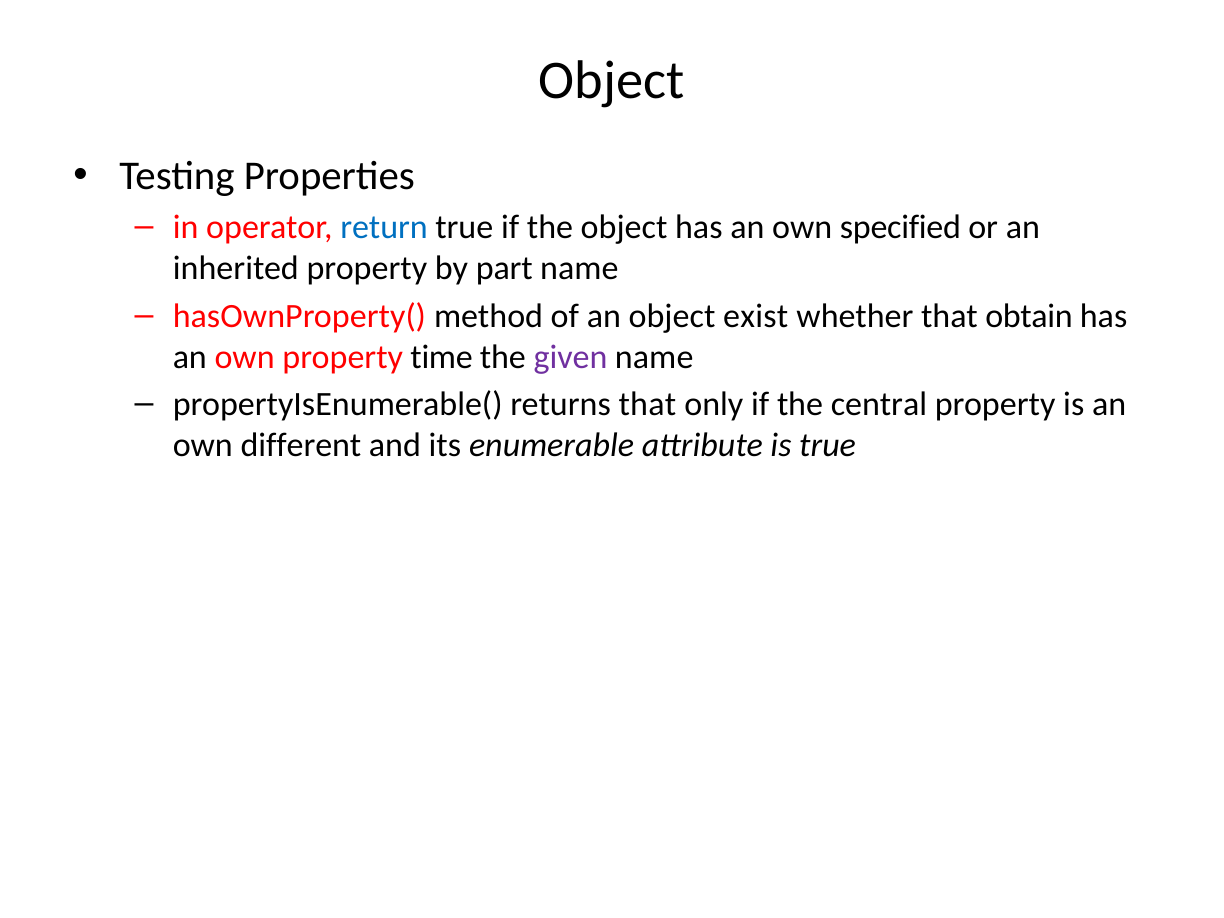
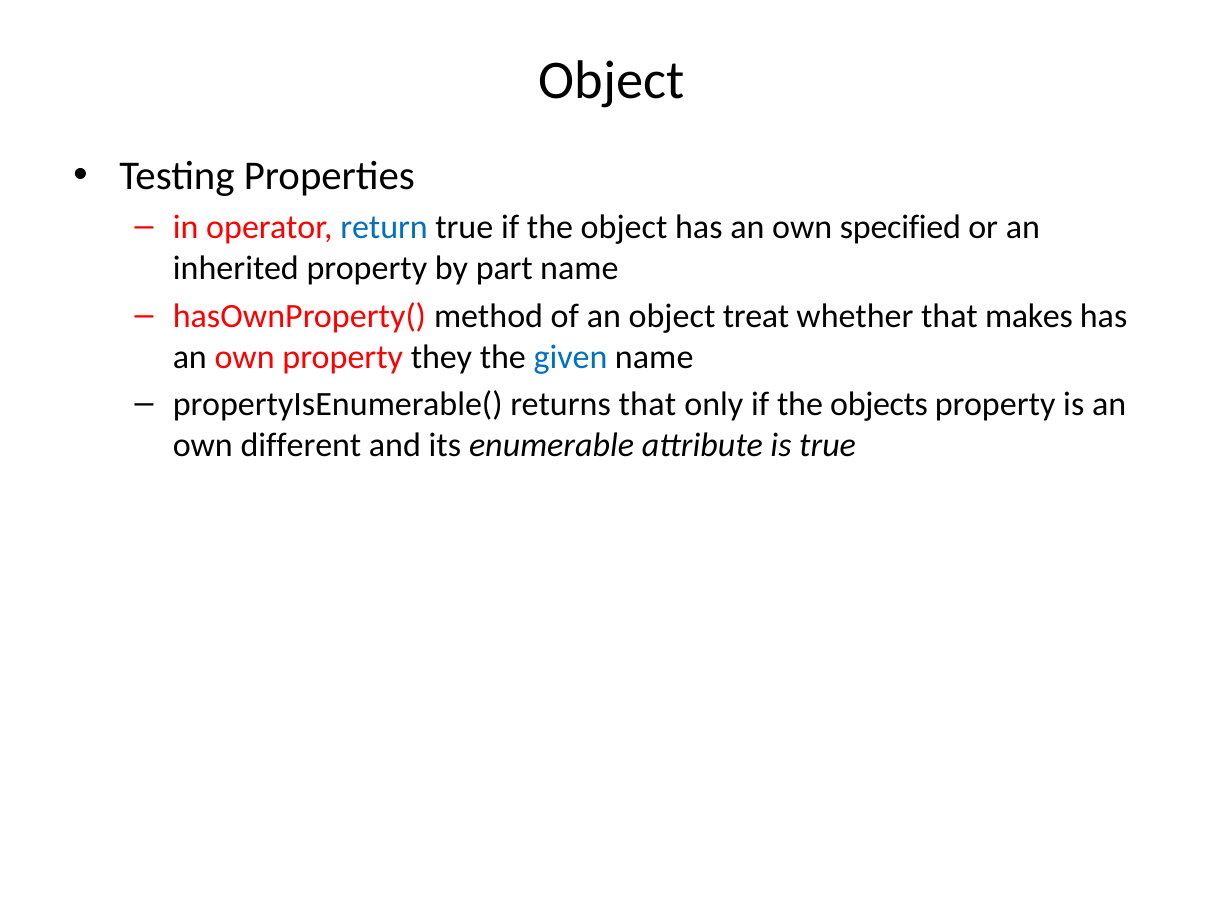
exist: exist -> treat (756, 316)
obtain: obtain -> makes (1029, 316)
time: time -> they (441, 357)
given colour: purple -> blue (571, 357)
central: central -> objects (879, 405)
